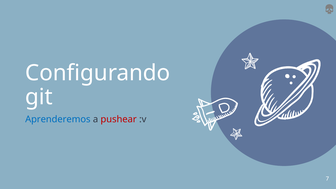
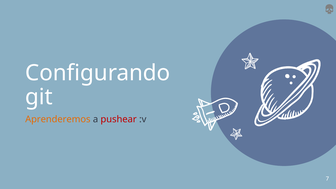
Aprenderemos colour: blue -> orange (58, 119)
